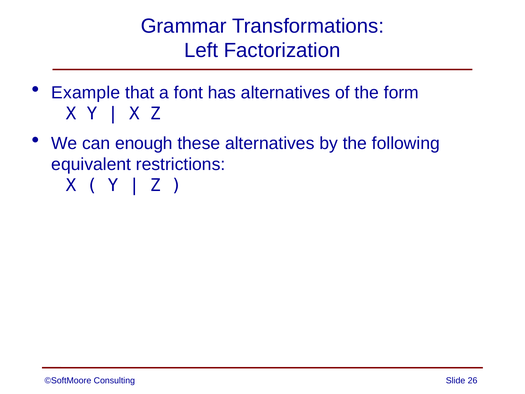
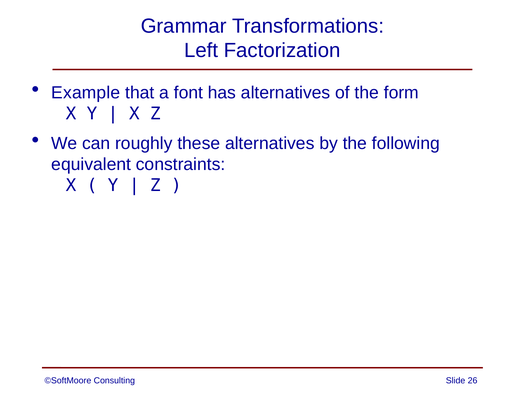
enough: enough -> roughly (144, 143)
restrictions: restrictions -> constraints (181, 164)
